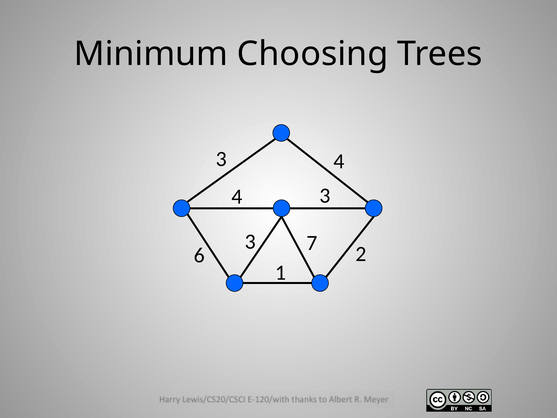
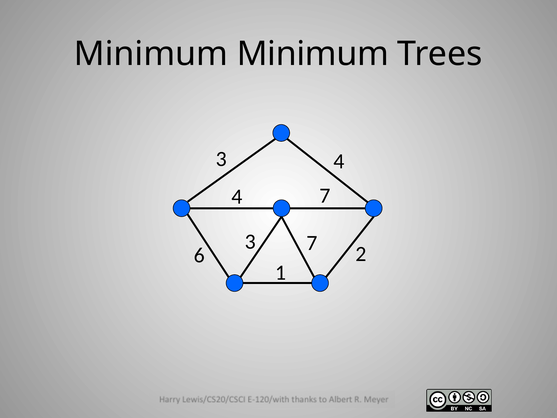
Minimum Choosing: Choosing -> Minimum (313, 54)
4 3: 3 -> 7 (325, 196)
